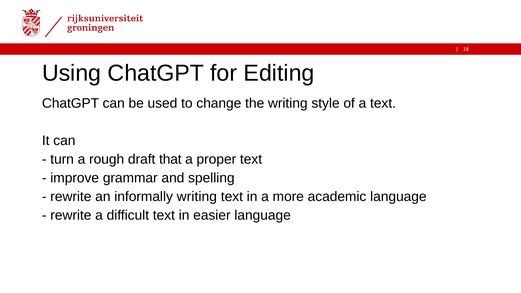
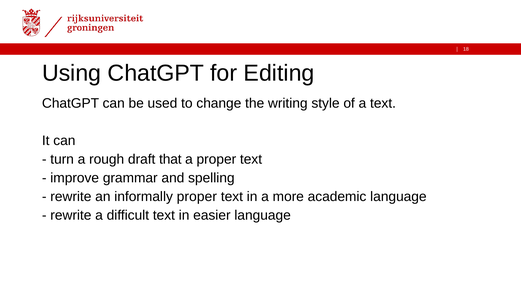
informally writing: writing -> proper (197, 197)
